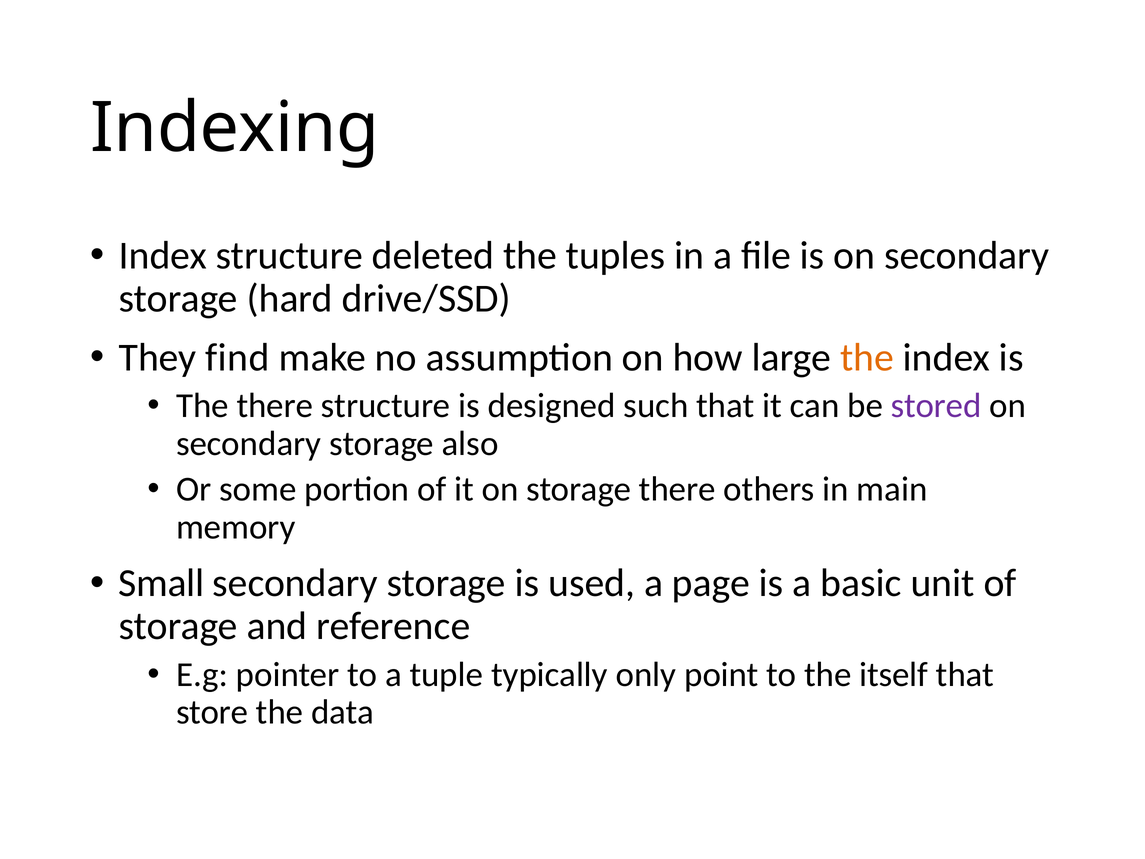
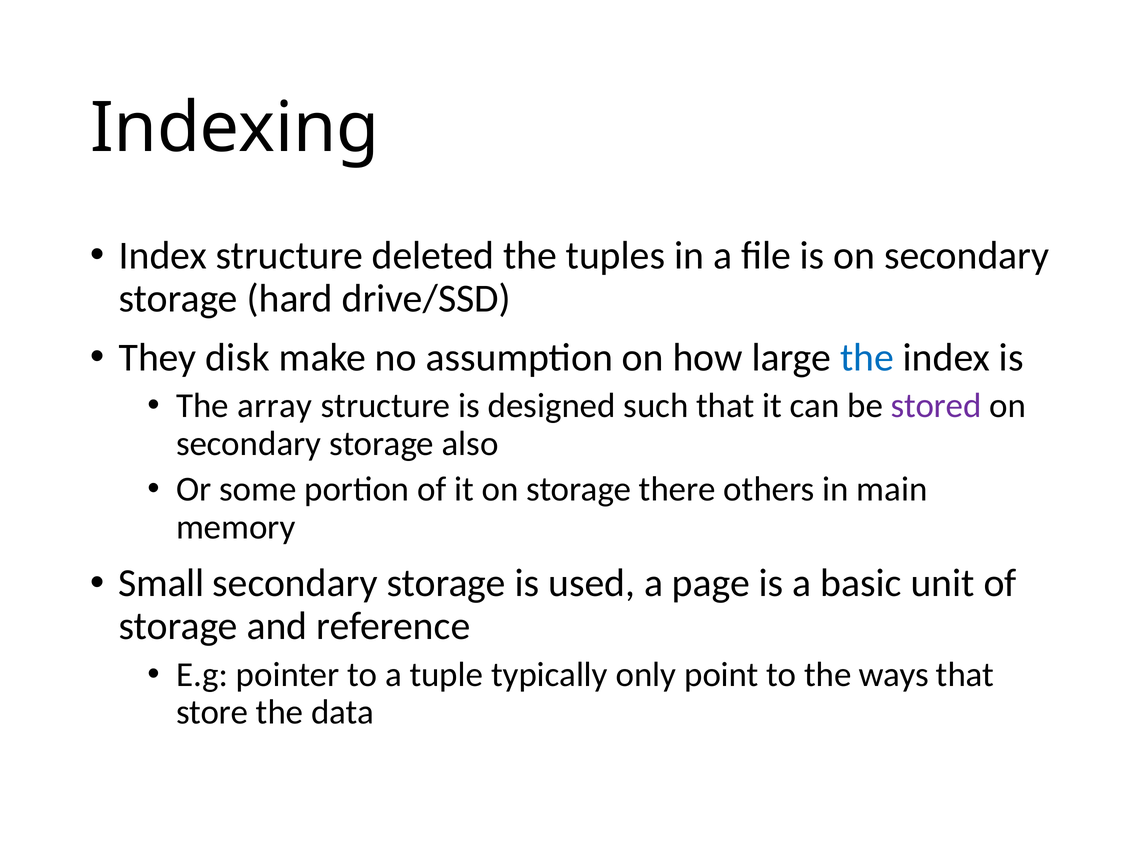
find: find -> disk (237, 357)
the colour: orange -> blue (867, 357)
The there: there -> array (275, 406)
itself: itself -> ways (894, 674)
